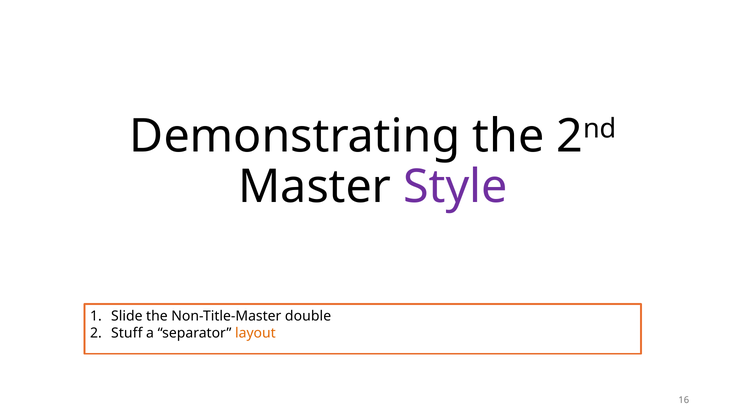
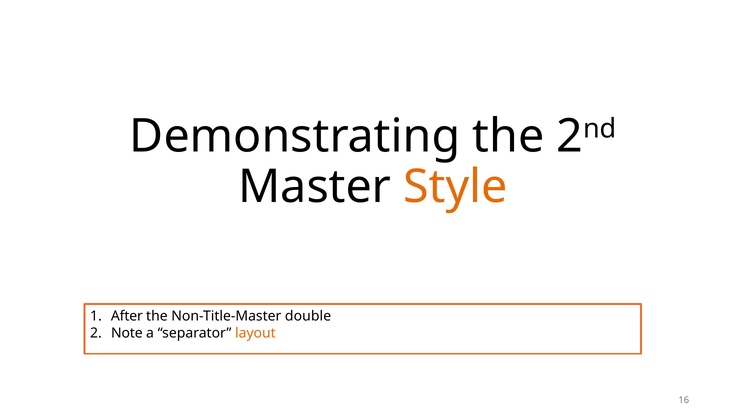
Style colour: purple -> orange (456, 186)
Slide: Slide -> After (127, 316)
Stuff: Stuff -> Note (127, 333)
